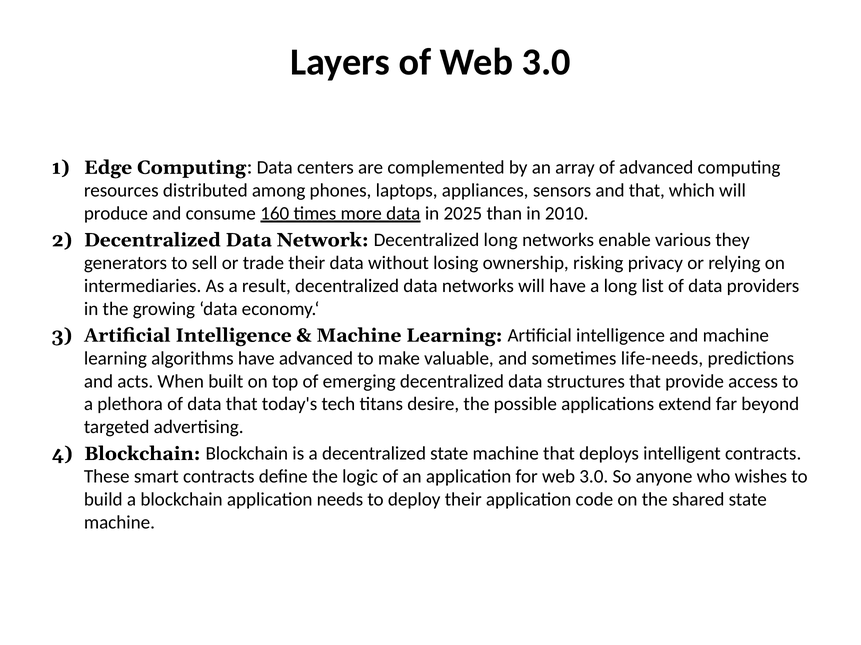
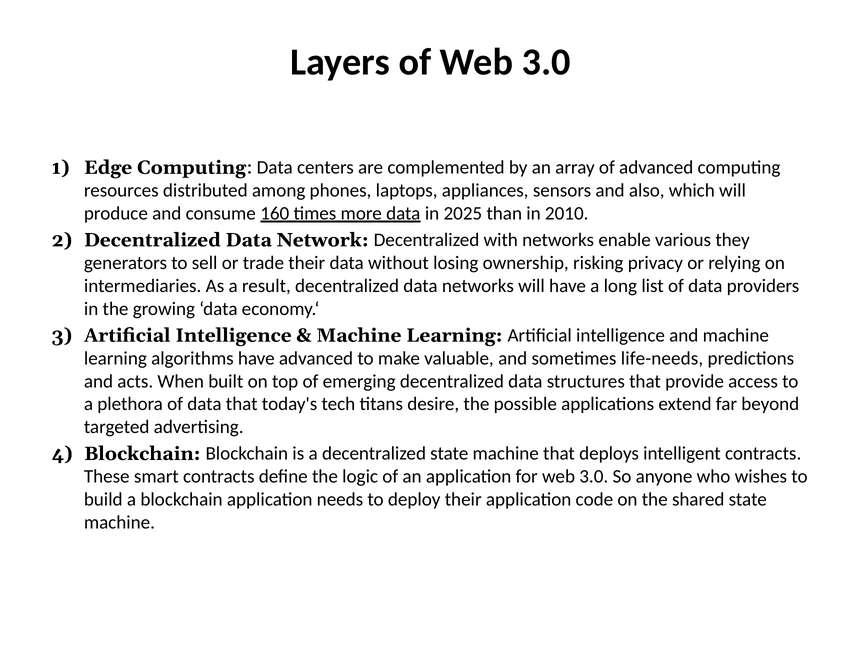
and that: that -> also (647, 191)
Decentralized long: long -> with (501, 240)
